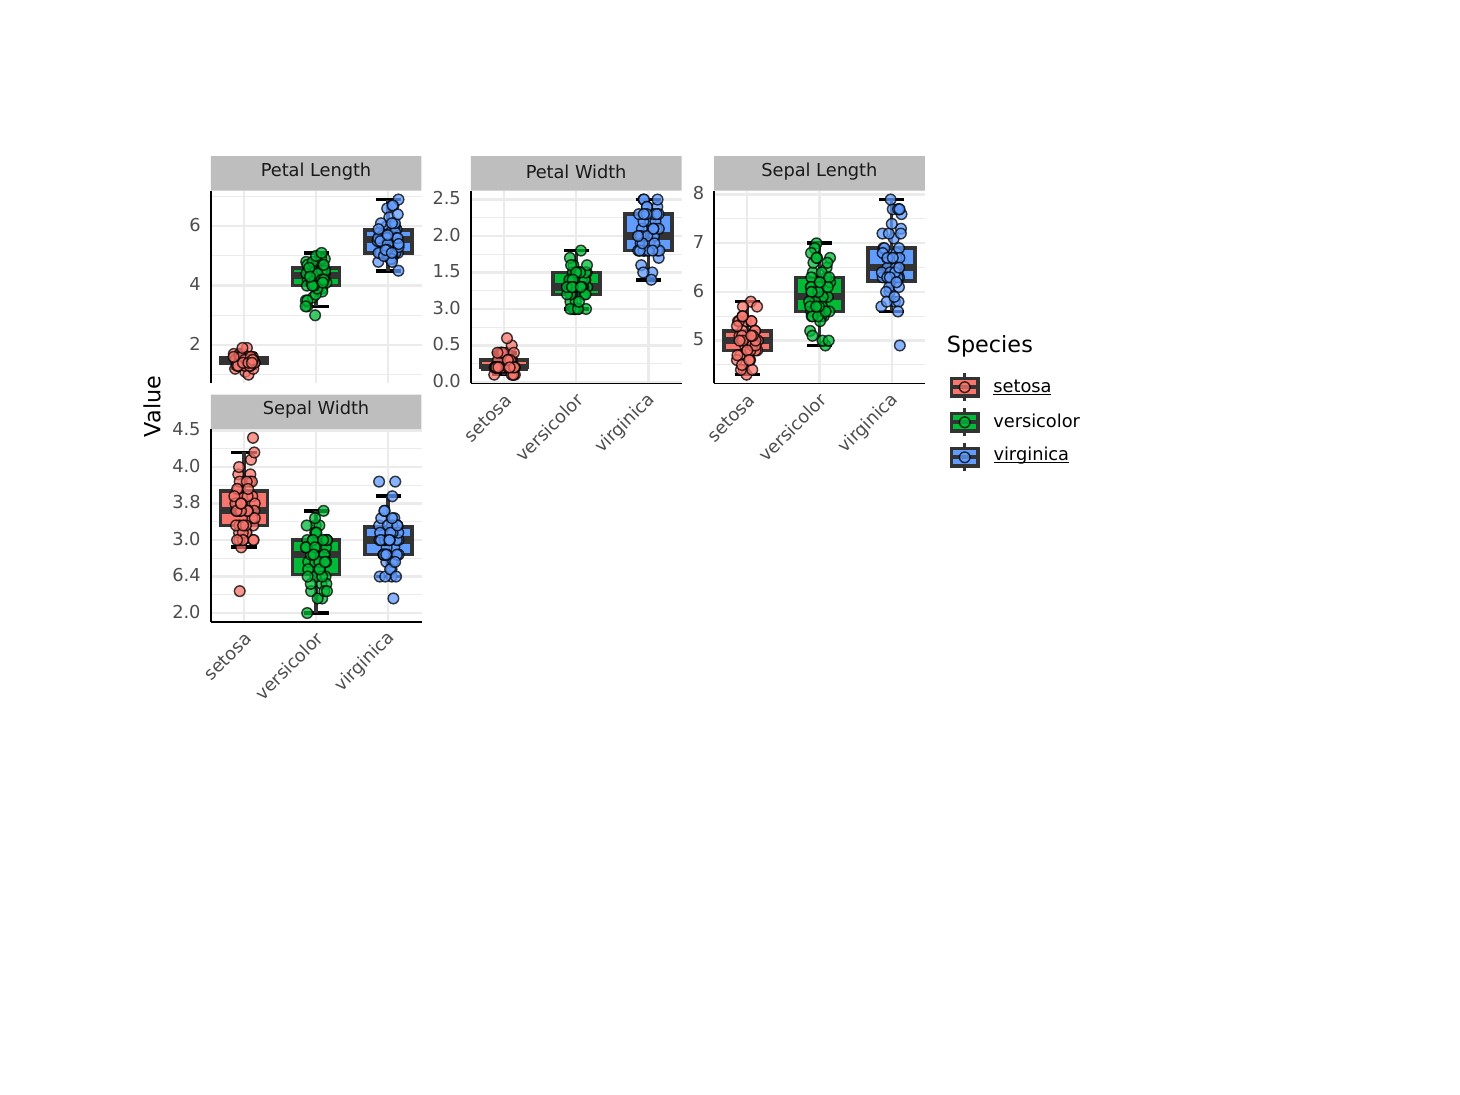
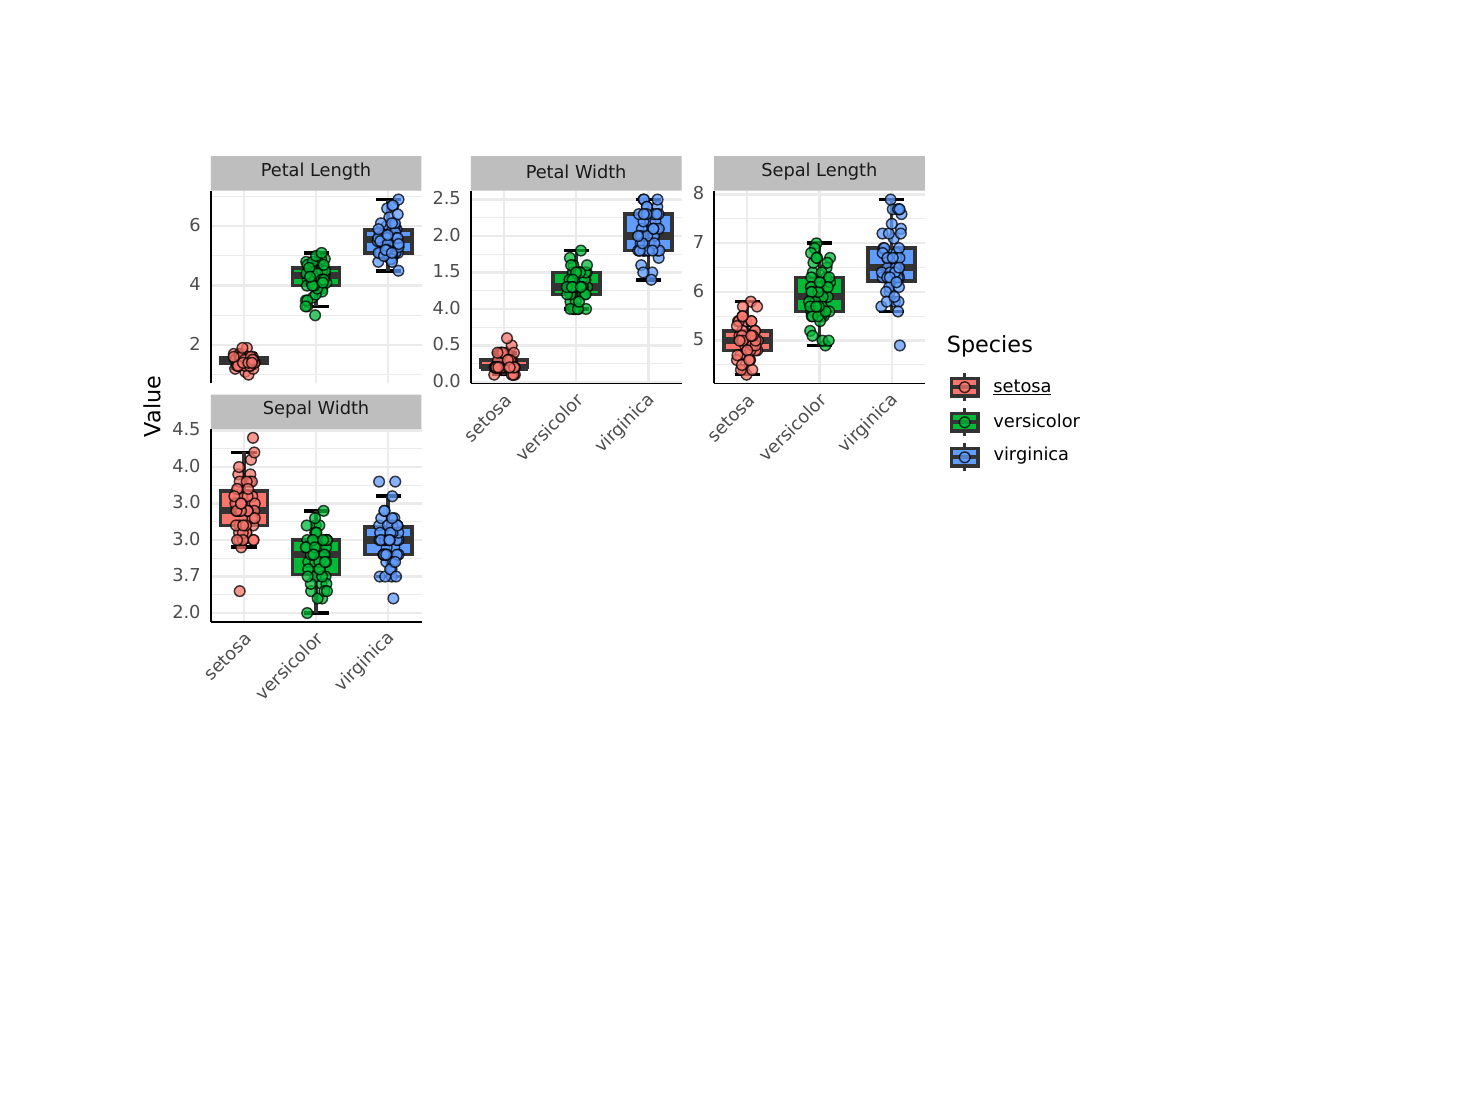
3.0: 3.0 -> 4.0 (447, 308)
virginica underline: present -> none (1031, 455)
3.8: 3.8 -> 3.0 (187, 503)
6.4: 6.4 -> 3.7 (187, 576)
